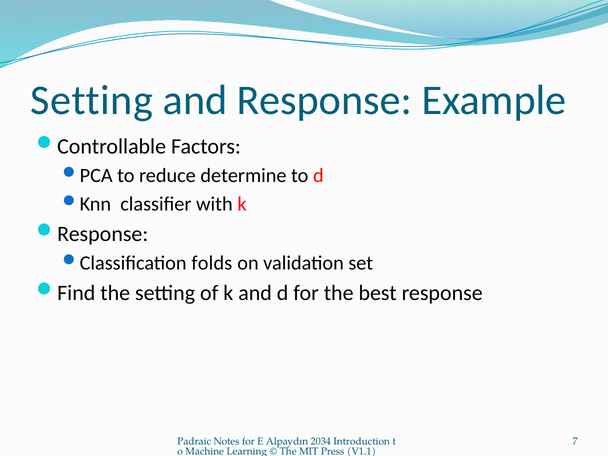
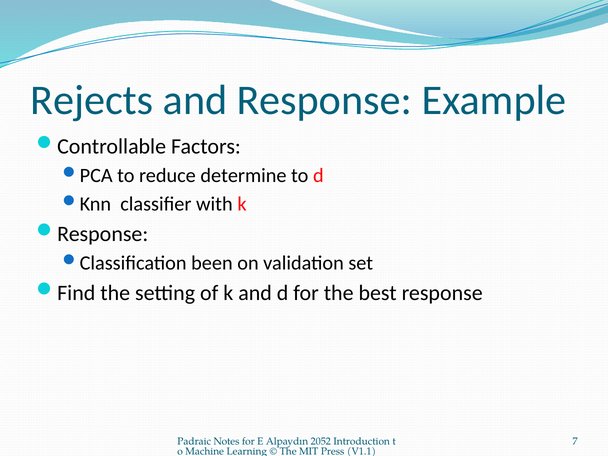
Setting: Setting -> Rejects (92, 100)
folds: folds -> been (212, 263)
2034: 2034 -> 2052 (321, 442)
